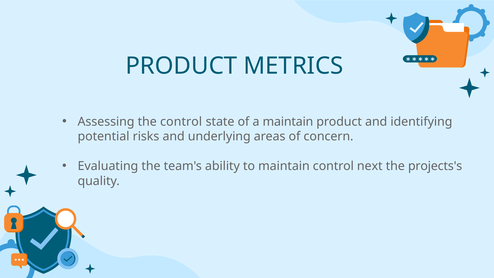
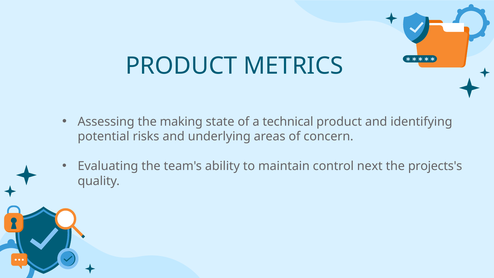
the control: control -> making (181, 122)
a maintain: maintain -> technical (288, 122)
